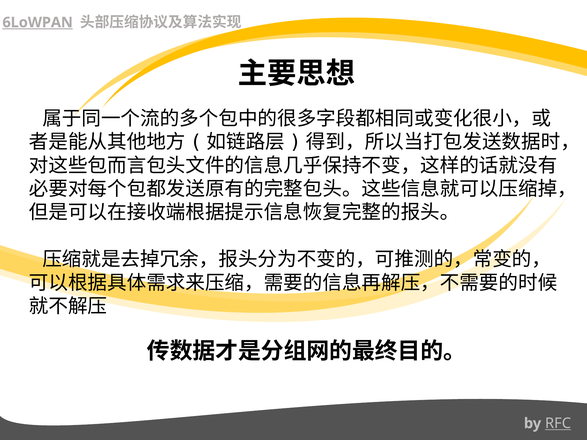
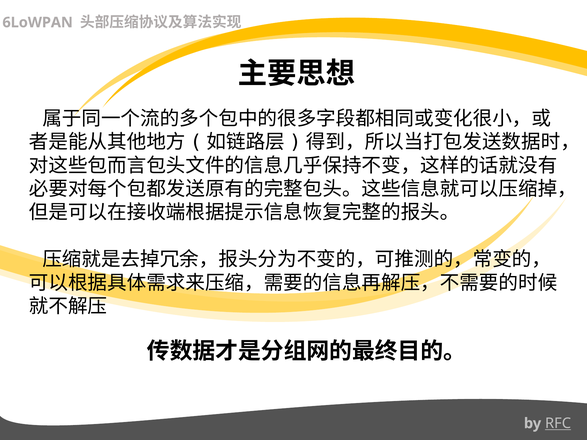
6LoWPAN underline: present -> none (38, 22)
